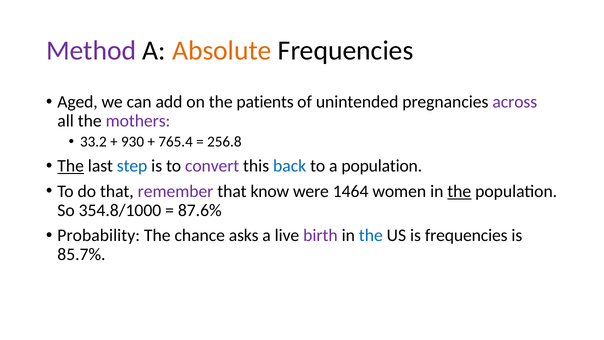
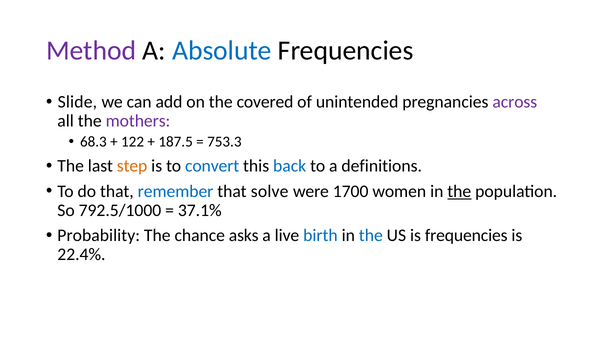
Absolute colour: orange -> blue (222, 51)
Aged: Aged -> Slide (77, 102)
patients: patients -> covered (265, 102)
33.2: 33.2 -> 68.3 (93, 142)
930: 930 -> 122 (133, 142)
765.4: 765.4 -> 187.5 (176, 142)
256.8: 256.8 -> 753.3 (224, 142)
The underline: present -> none (71, 166)
step colour: blue -> orange (132, 166)
convert colour: purple -> blue (212, 166)
a population: population -> definitions (382, 166)
remember colour: purple -> blue (176, 191)
know: know -> solve (270, 191)
1464: 1464 -> 1700 (351, 191)
354.8/1000: 354.8/1000 -> 792.5/1000 (120, 210)
87.6%: 87.6% -> 37.1% (200, 210)
birth colour: purple -> blue (320, 235)
85.7%: 85.7% -> 22.4% (81, 254)
